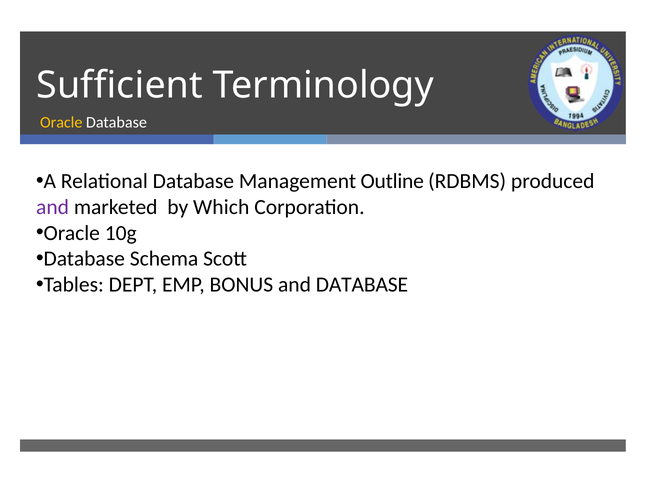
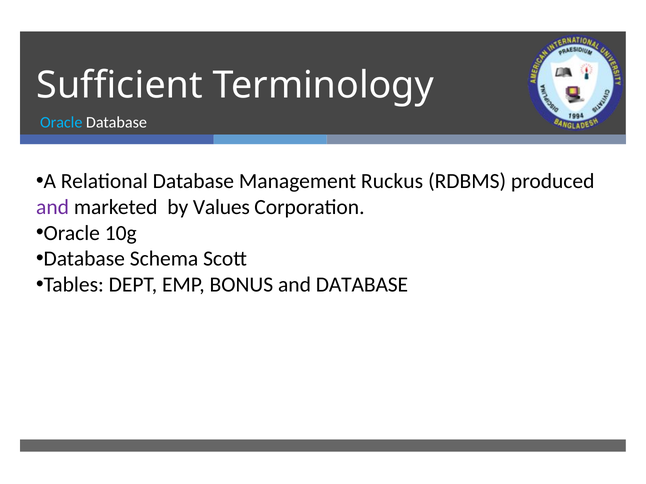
Oracle colour: yellow -> light blue (61, 122)
Outline: Outline -> Ruckus (392, 182)
Which: Which -> Values (221, 207)
